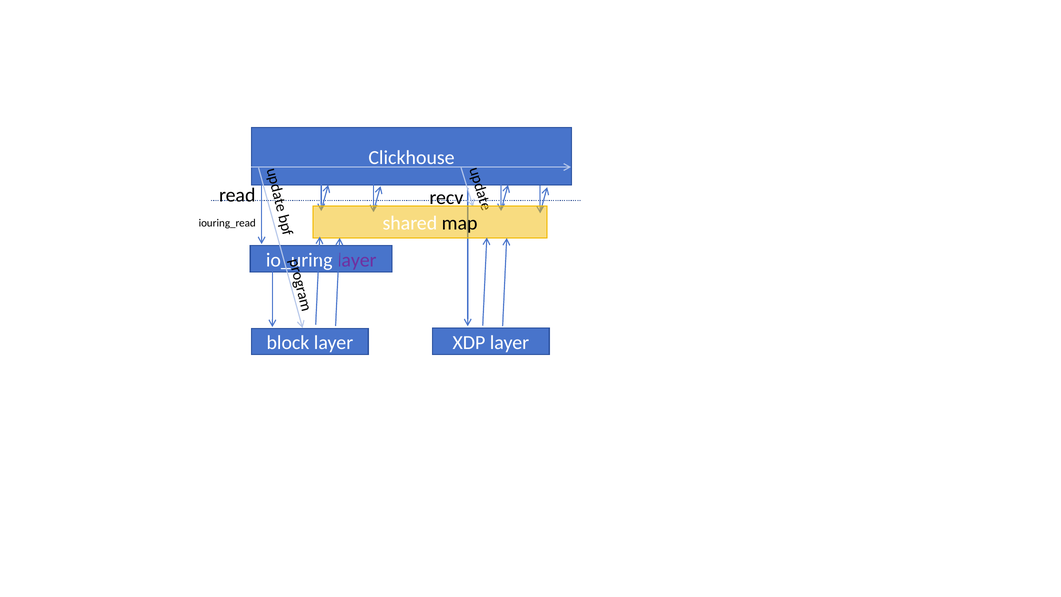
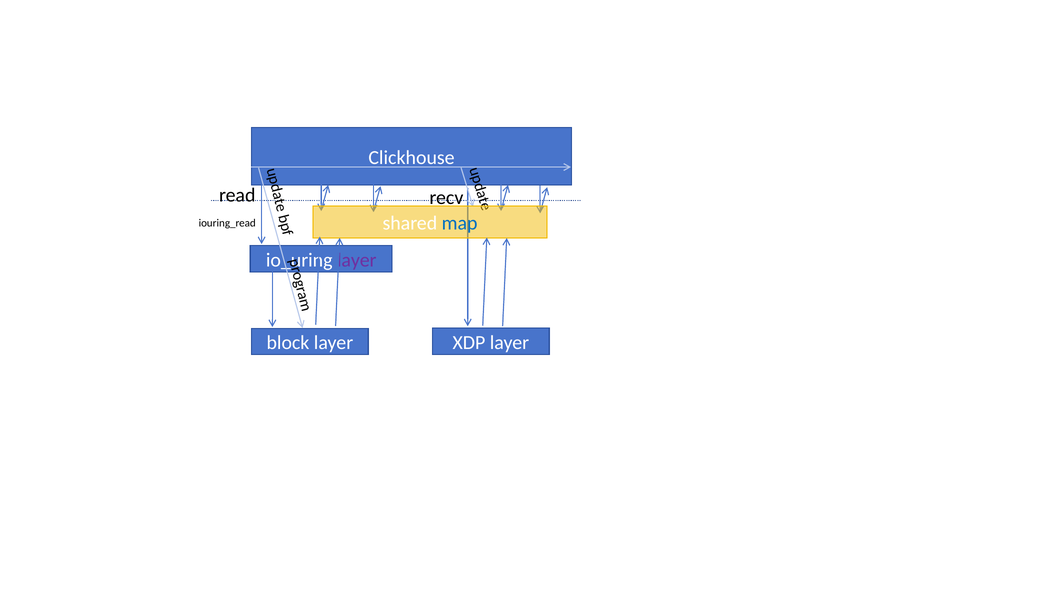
map colour: black -> blue (460, 223)
